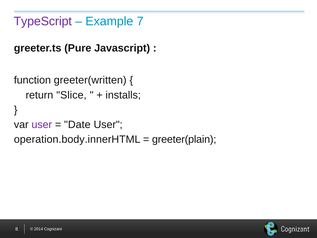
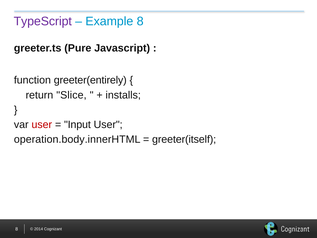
Example 7: 7 -> 8 (140, 21)
greeter(written: greeter(written -> greeter(entirely (90, 80)
user colour: purple -> red (42, 125)
Date: Date -> Input (77, 125)
greeter(plain: greeter(plain -> greeter(itself (184, 139)
